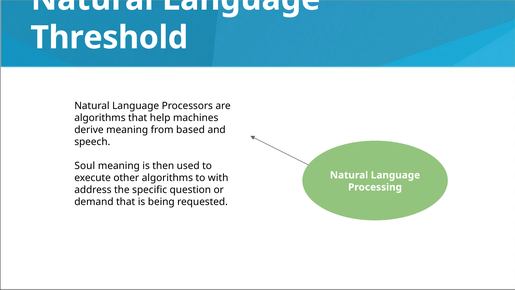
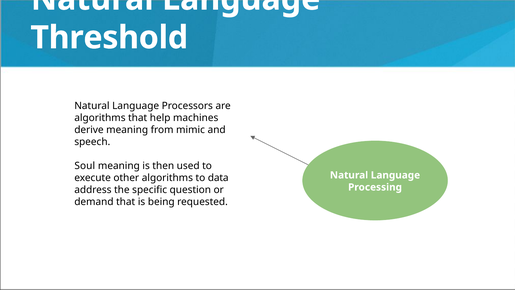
based: based -> mimic (191, 130)
with: with -> data (218, 178)
